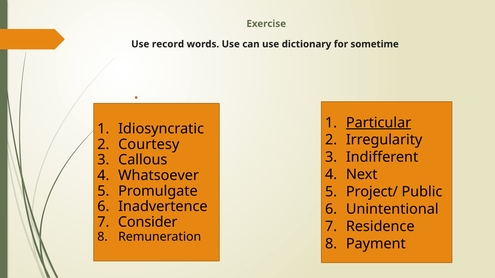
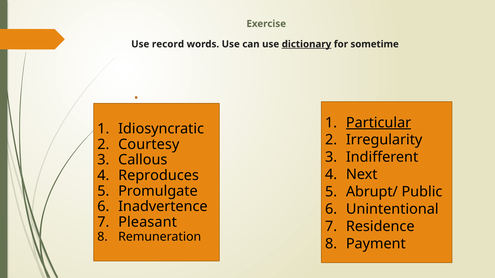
dictionary underline: none -> present (306, 44)
Whatsoever: Whatsoever -> Reproduces (159, 176)
Project/: Project/ -> Abrupt/ (372, 192)
Consider: Consider -> Pleasant (148, 222)
